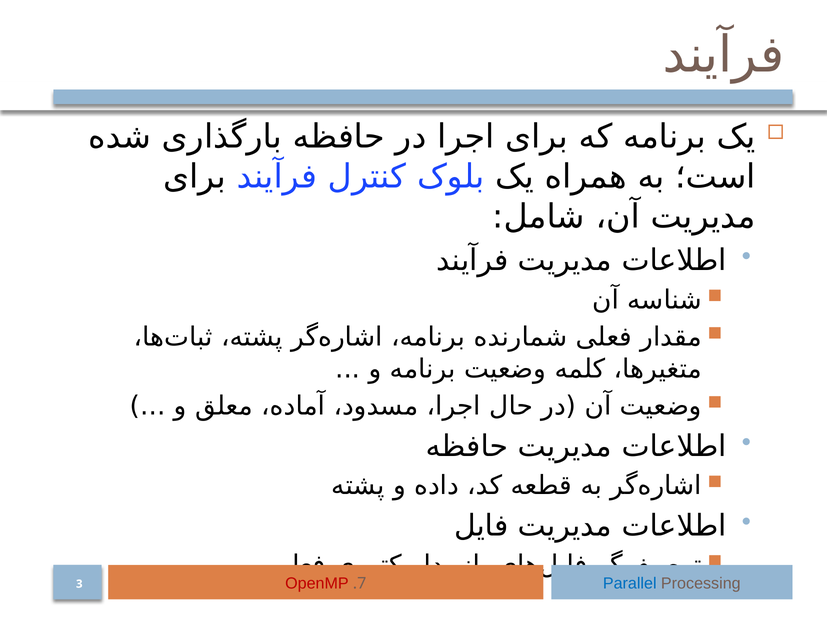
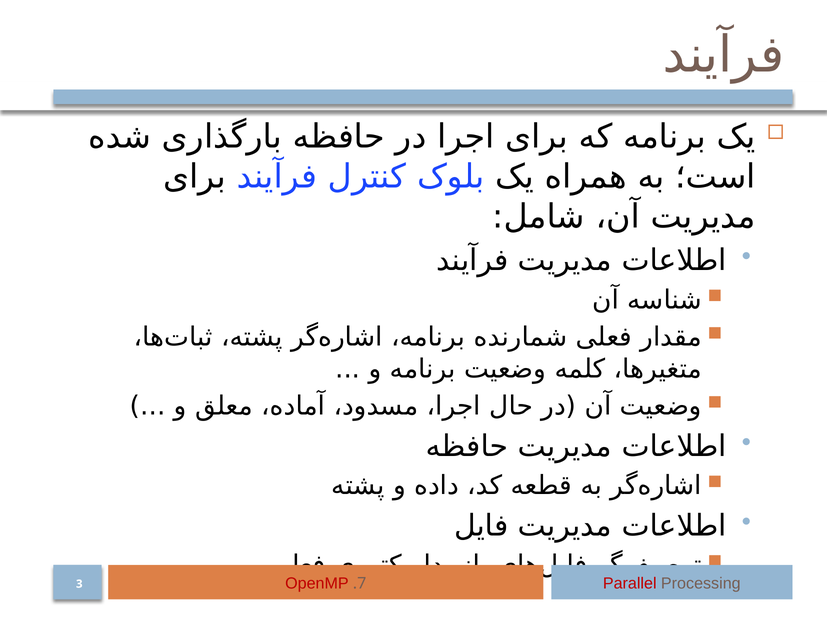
Parallel colour: blue -> red (630, 583)
